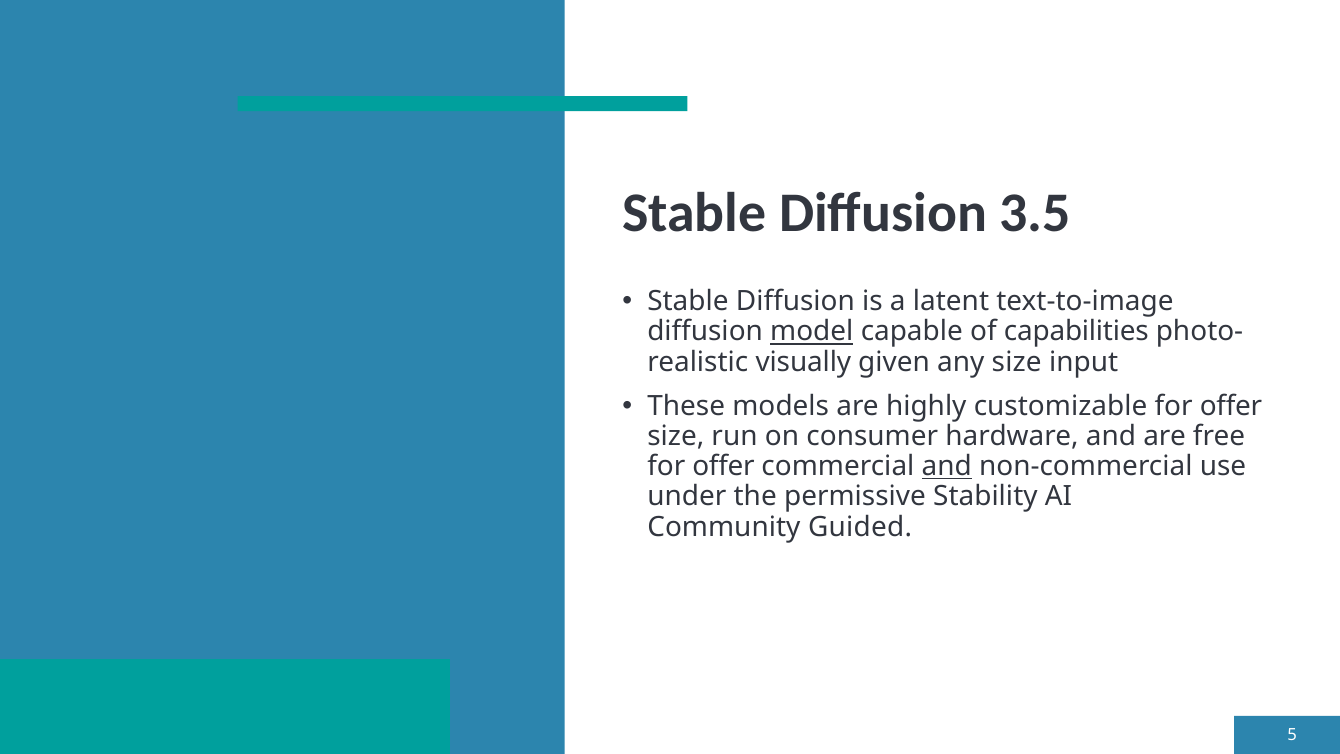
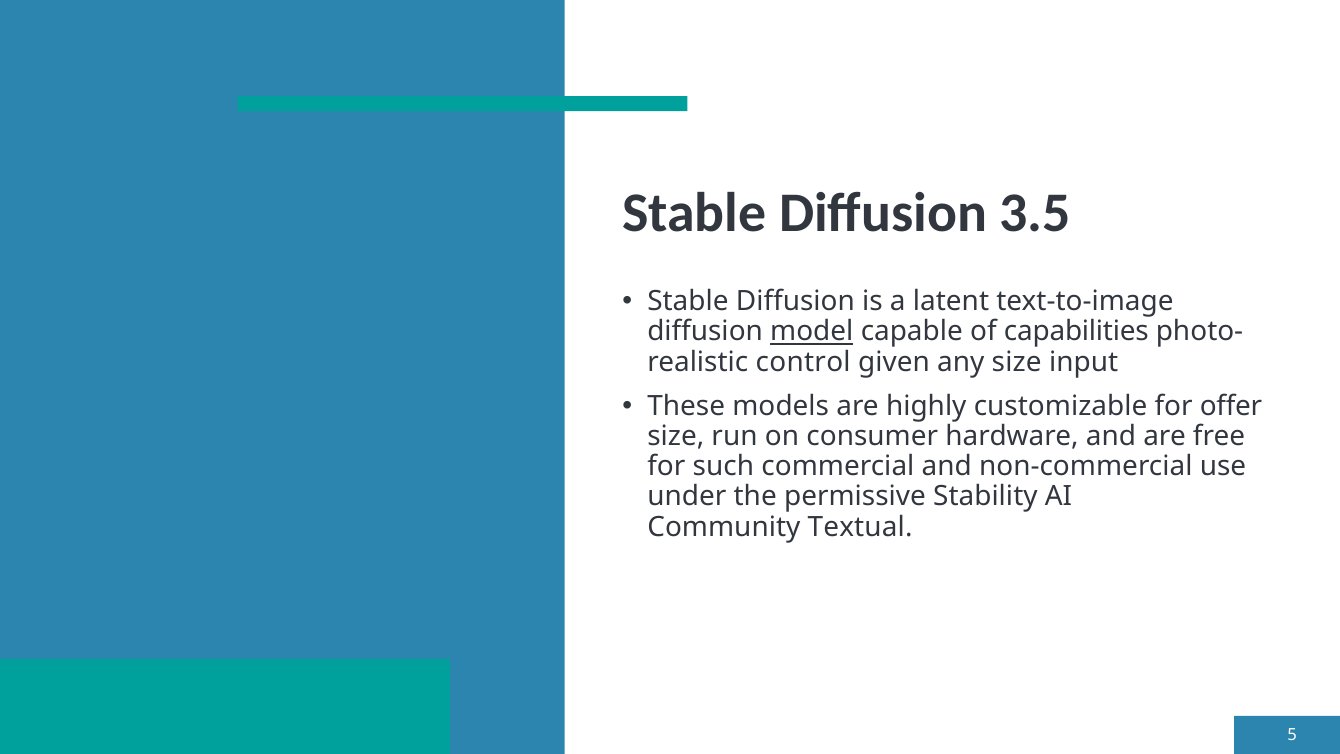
visually: visually -> control (803, 362)
offer: offer -> such (723, 466)
and underline: present -> none (947, 466)
Guided: Guided -> Textual (860, 527)
